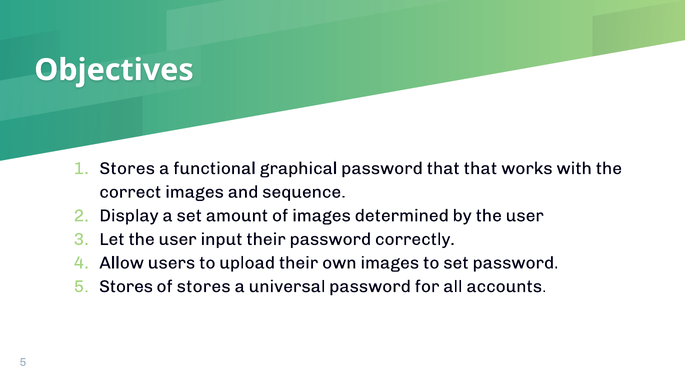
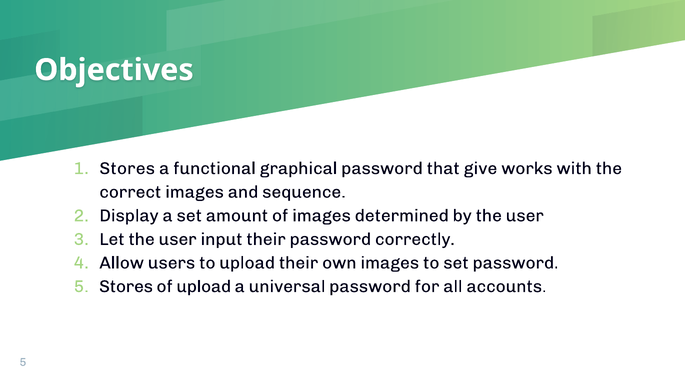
that that: that -> give (480, 169)
of stores: stores -> upload (204, 287)
